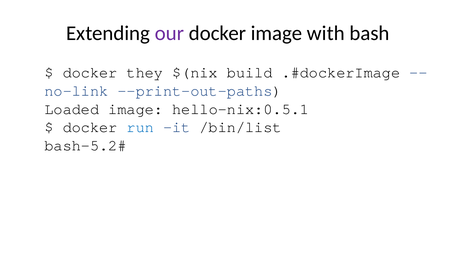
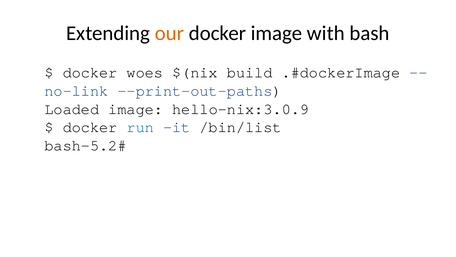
our colour: purple -> orange (169, 33)
they: they -> woes (145, 72)
hello-nix:0.5.1: hello-nix:0.5.1 -> hello-nix:3.0.9 (241, 109)
